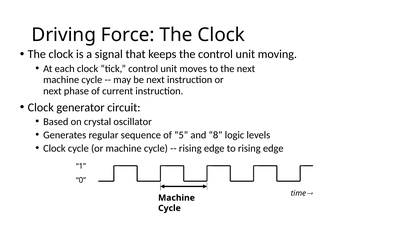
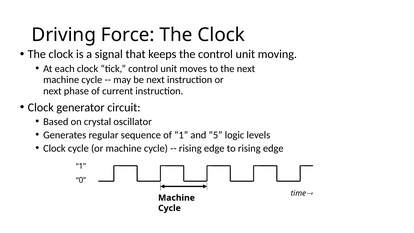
of 5: 5 -> 1 (181, 135)
8: 8 -> 5 (216, 135)
